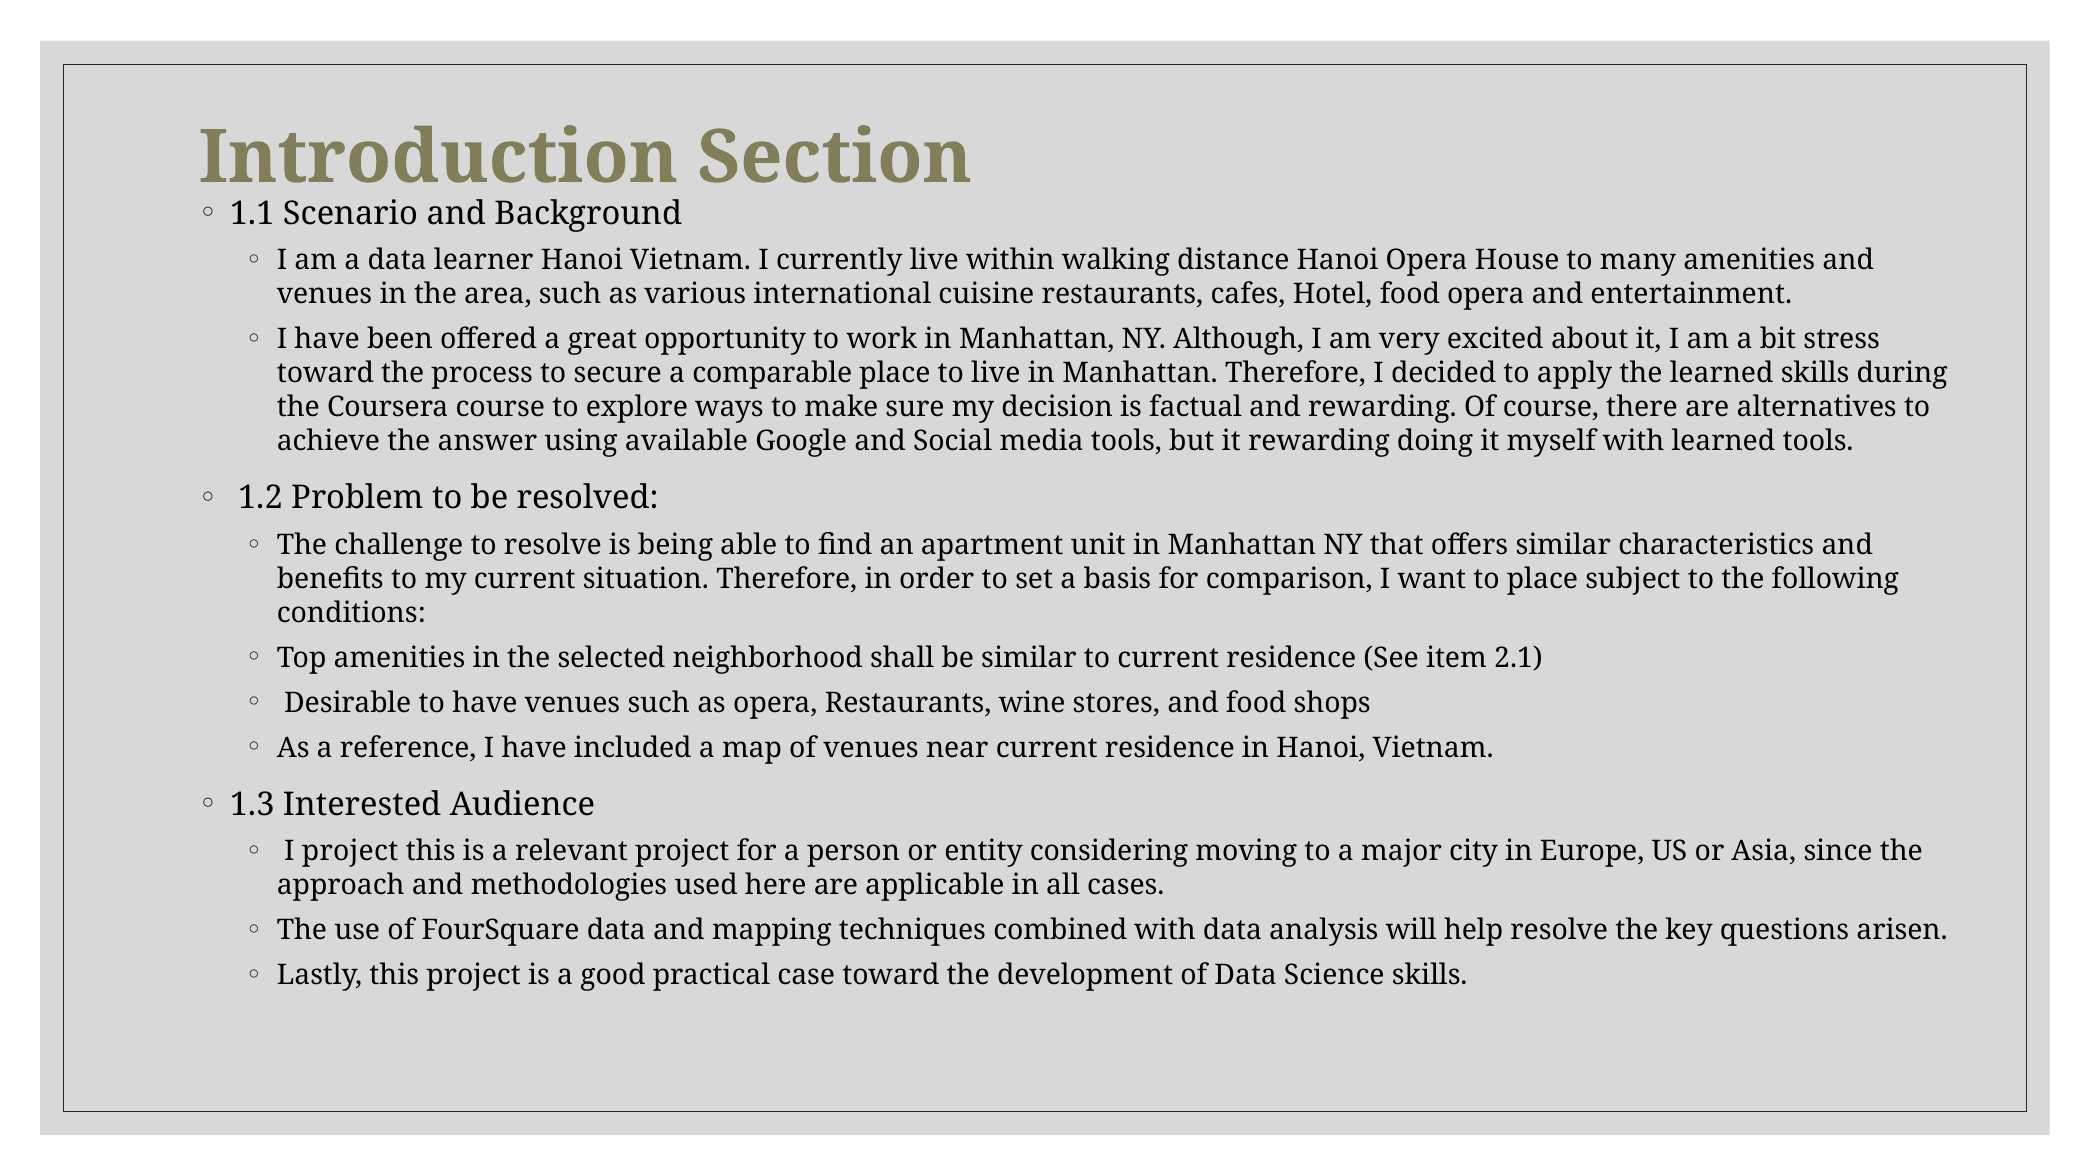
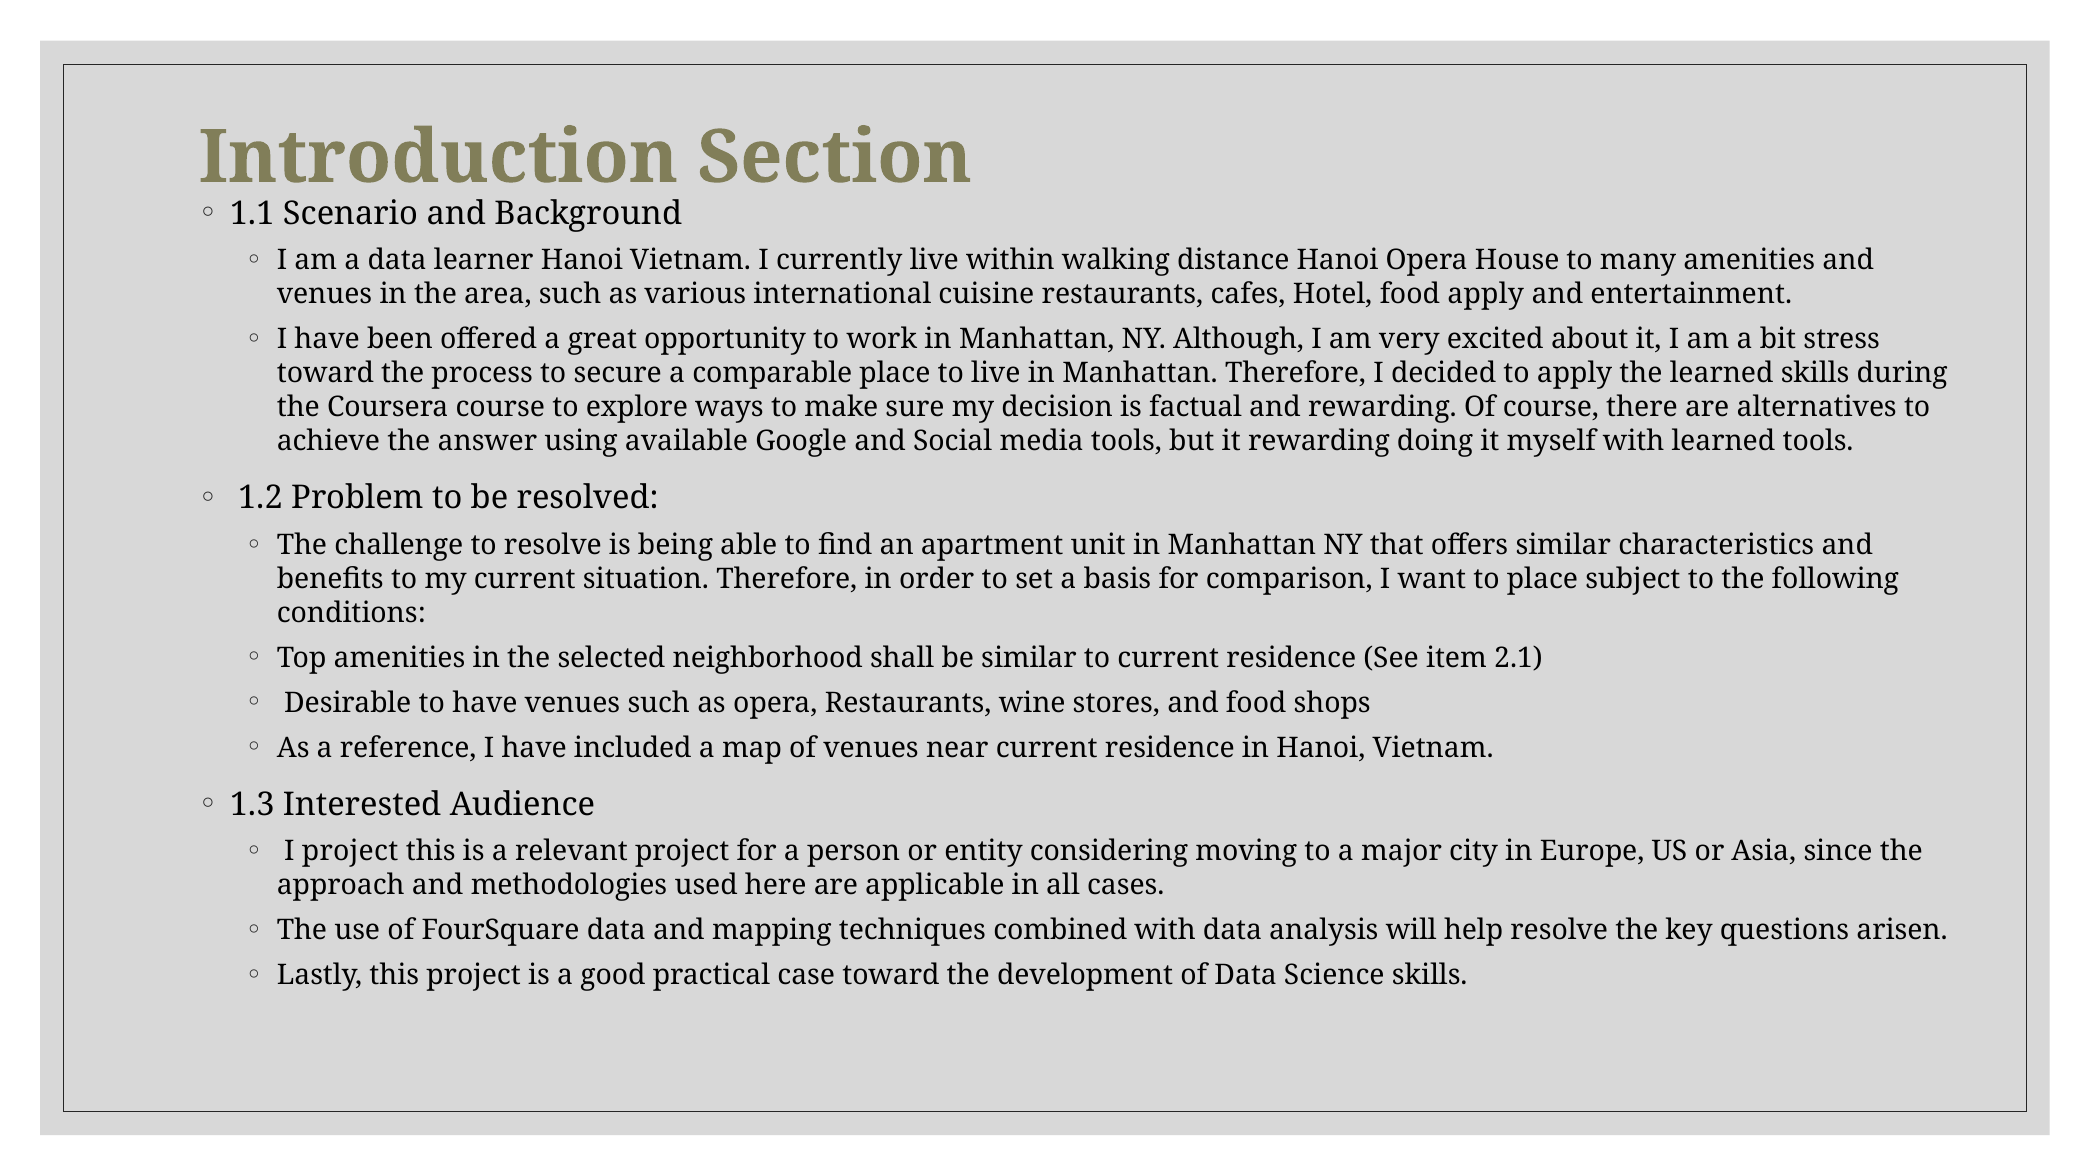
food opera: opera -> apply (1486, 294)
